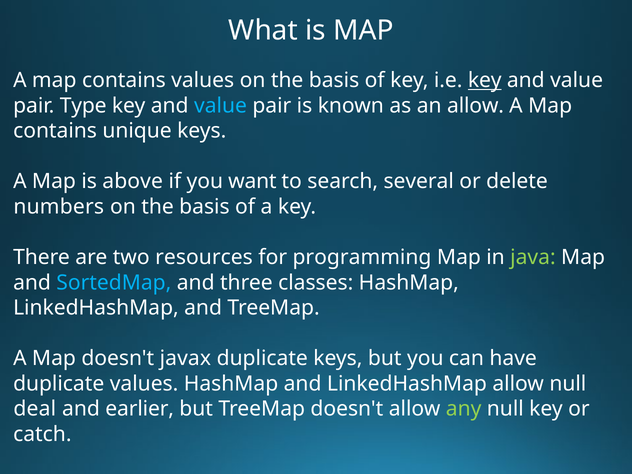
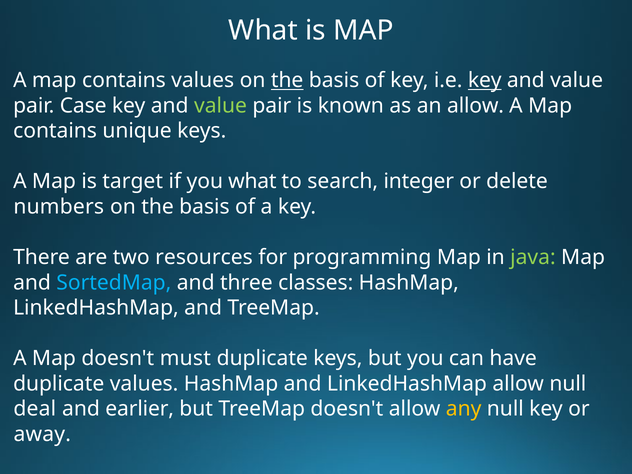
the underline: none -> present (287, 80)
Type: Type -> Case (83, 106)
value colour: light blue -> light green (220, 106)
above: above -> target (133, 182)
you want: want -> what (252, 182)
several: several -> integer (419, 182)
javax: javax -> must (185, 358)
any colour: light green -> yellow (464, 409)
catch: catch -> away (42, 434)
